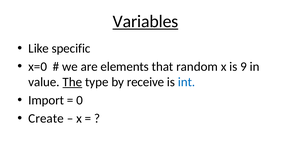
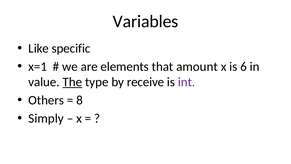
Variables underline: present -> none (146, 21)
x=0: x=0 -> x=1 (38, 66)
random: random -> amount (197, 66)
9: 9 -> 6 (244, 66)
int colour: blue -> purple (187, 82)
Import: Import -> Others (46, 100)
0: 0 -> 8 (79, 100)
Create: Create -> Simply (46, 118)
